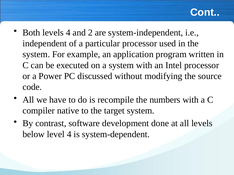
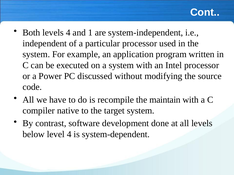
2: 2 -> 1 (90, 33)
numbers: numbers -> maintain (165, 100)
